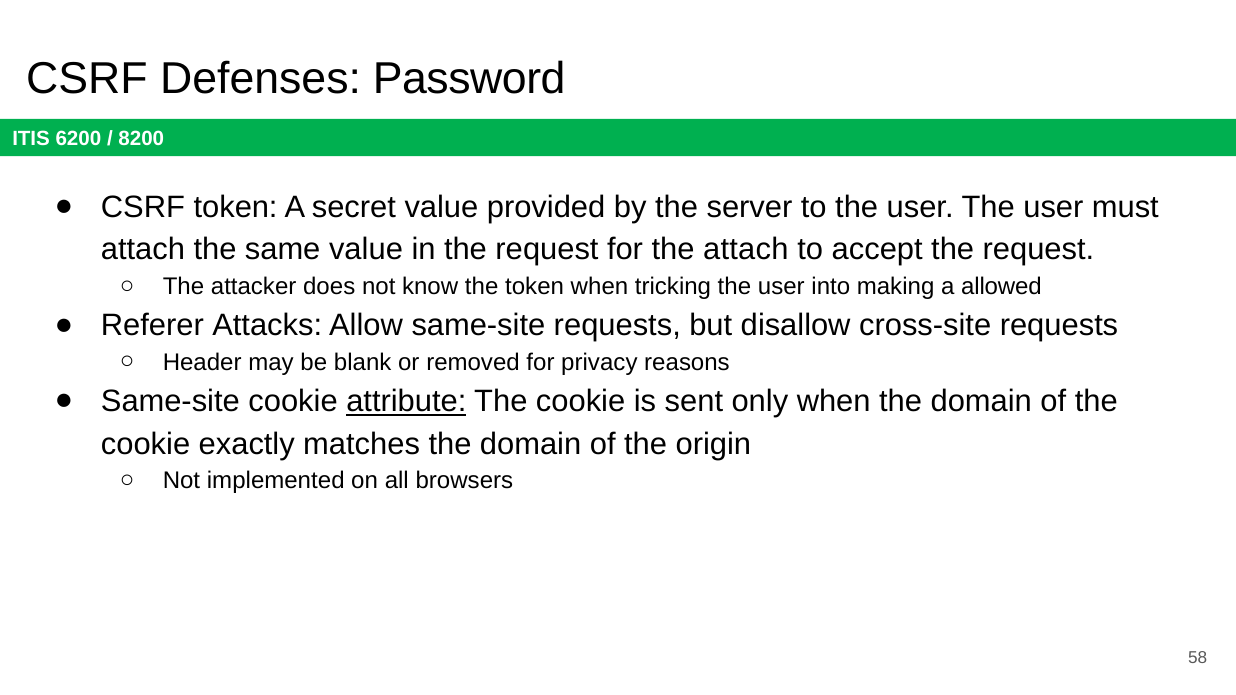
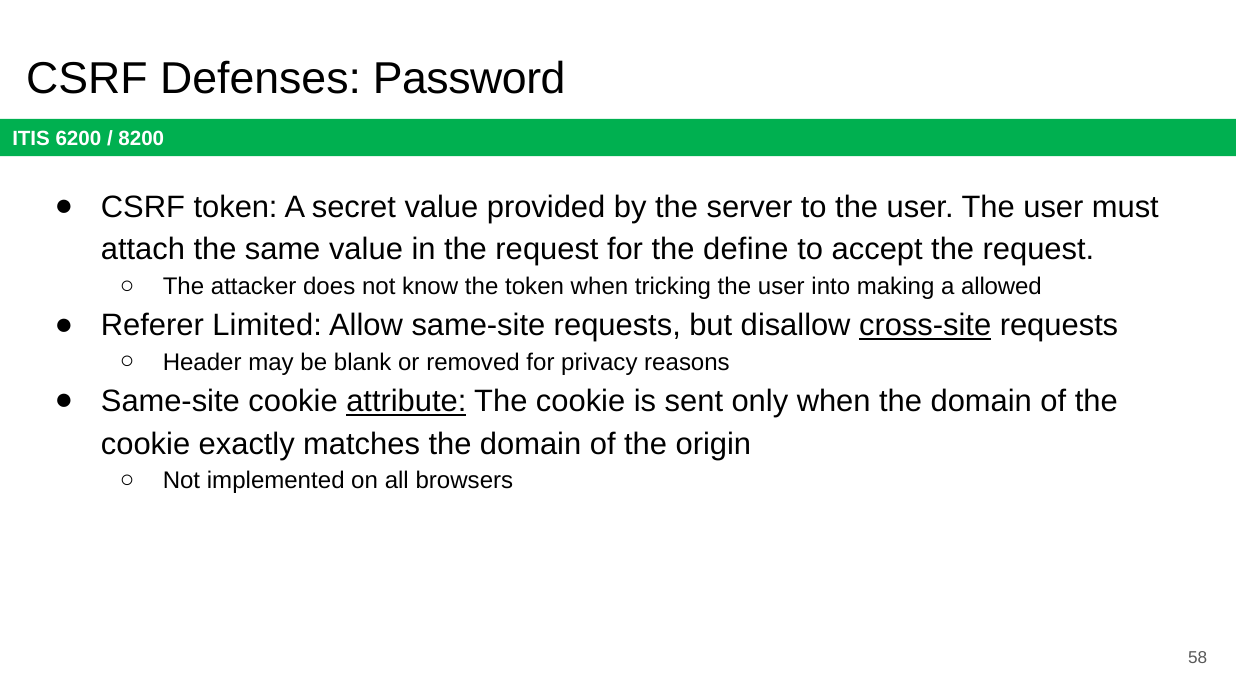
the attach: attach -> define (746, 250)
Attacks: Attacks -> Limited (267, 326)
cross-site underline: none -> present (925, 326)
